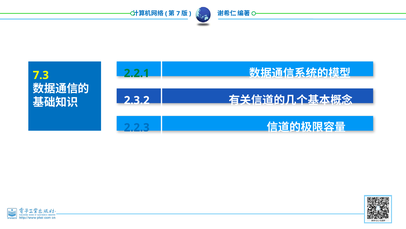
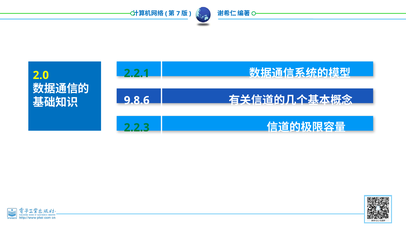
7.3: 7.3 -> 2.0 (41, 75)
2.3.2: 2.3.2 -> 9.8.6 (137, 100)
2.2.3 colour: blue -> green (137, 127)
